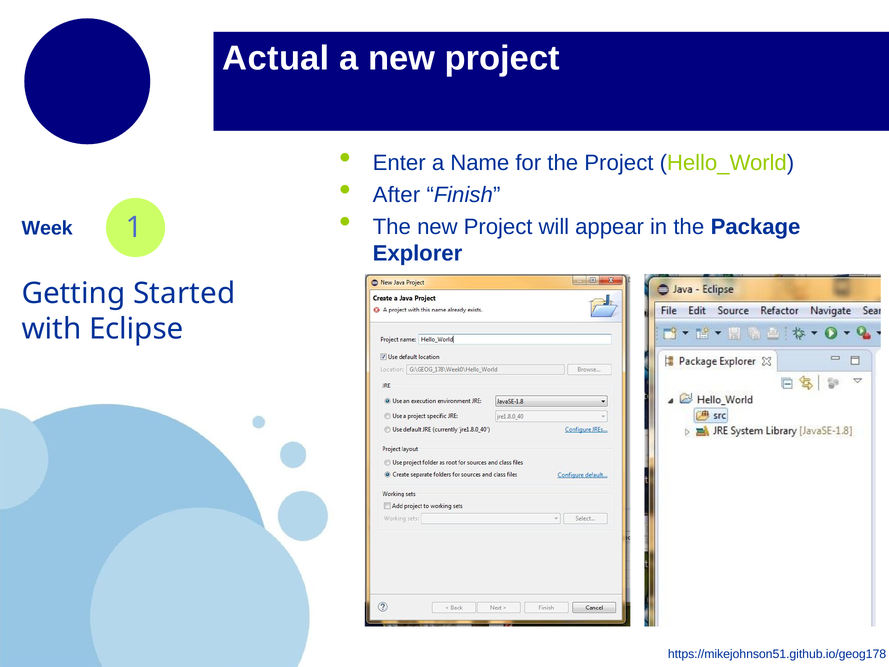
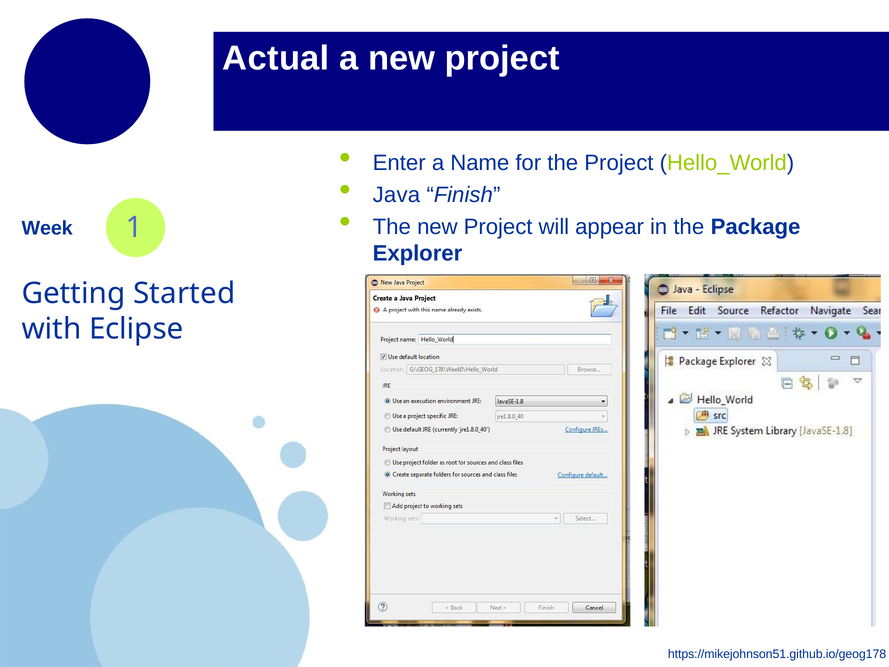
After: After -> Java (396, 195)
